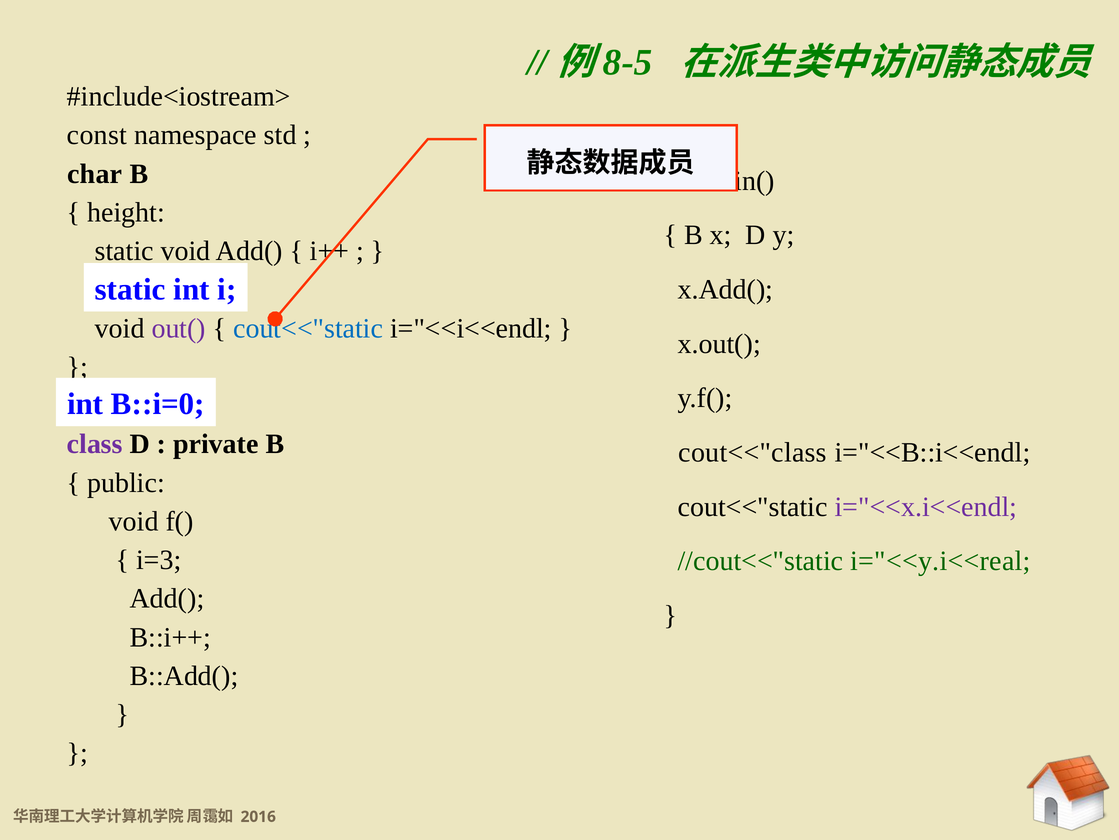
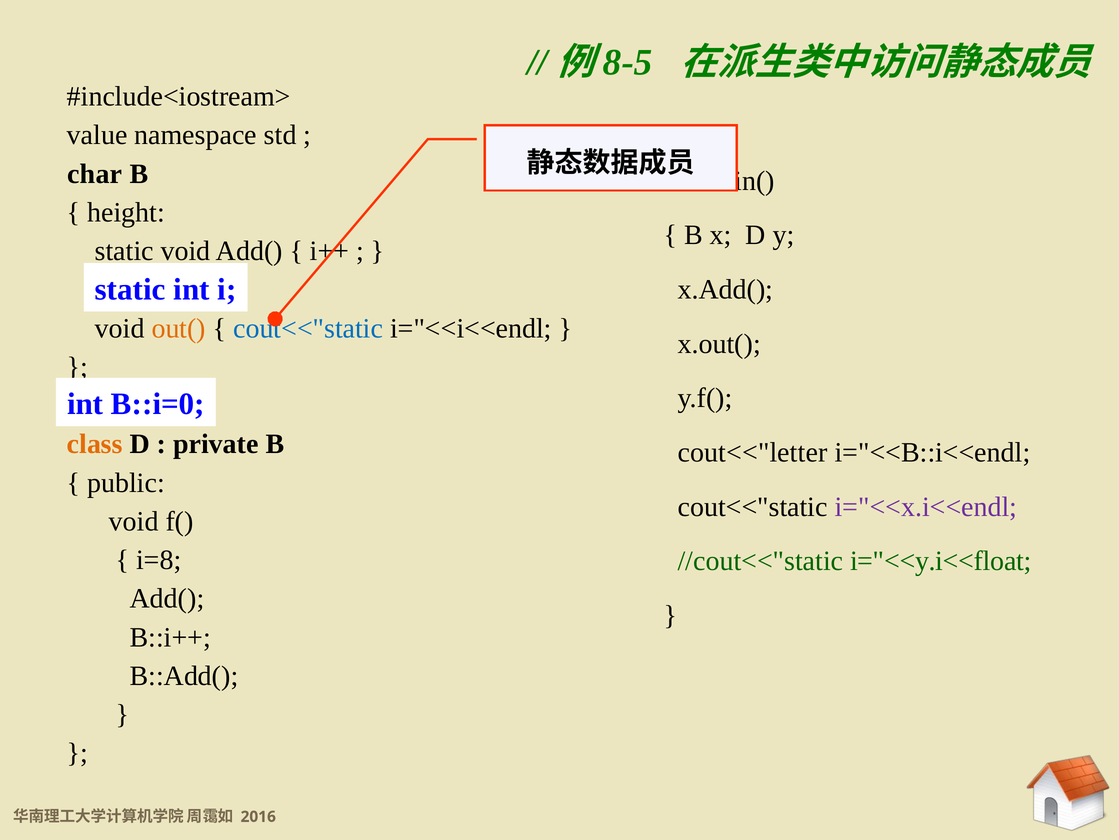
const: const -> value (97, 135)
out( colour: purple -> orange (179, 328)
class colour: purple -> orange (95, 444)
cout<<"class: cout<<"class -> cout<<"letter (753, 452)
i=3: i=3 -> i=8 (159, 560)
i="<<y.i<<real: i="<<y.i<<real -> i="<<y.i<<float (941, 561)
